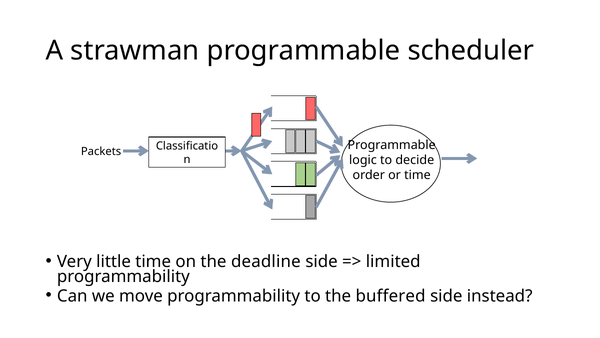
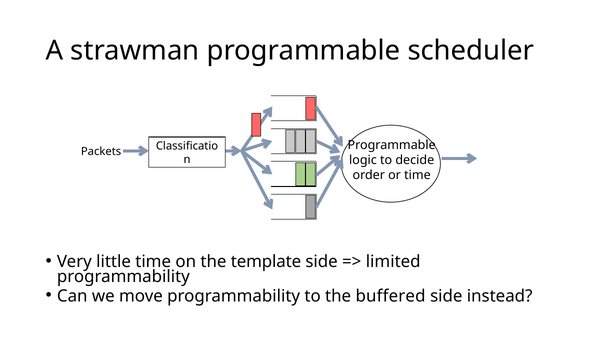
deadline: deadline -> template (266, 261)
